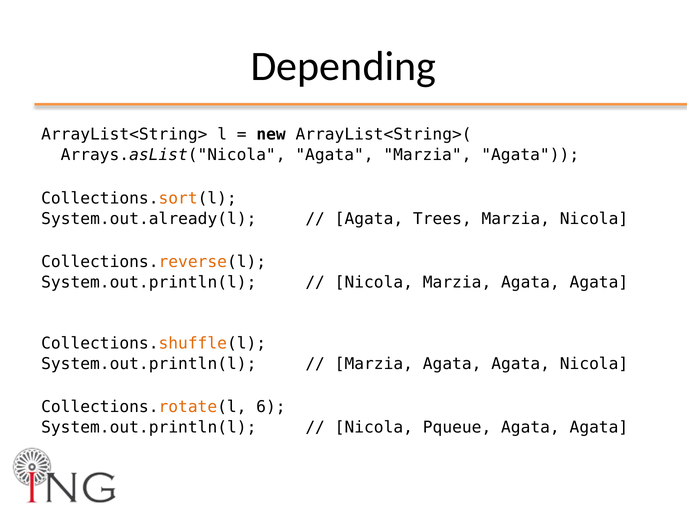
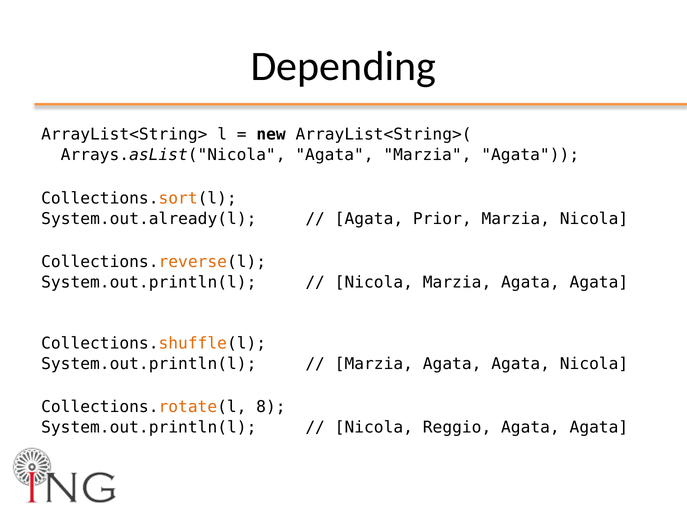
Trees: Trees -> Prior (442, 219)
6: 6 -> 8 (271, 407)
Pqueue: Pqueue -> Reggio (457, 428)
